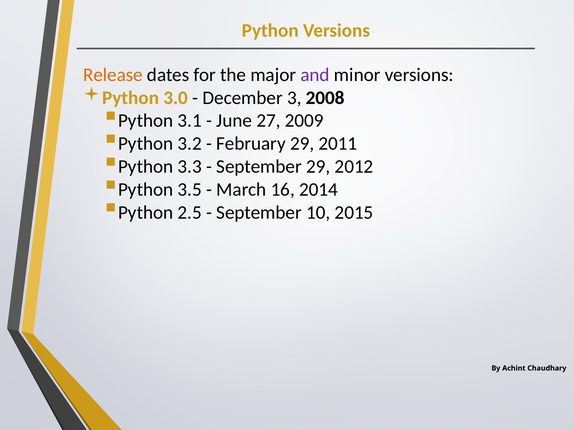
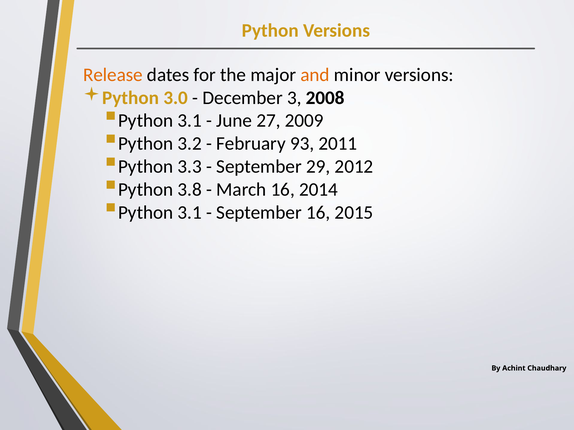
and colour: purple -> orange (315, 75)
February 29: 29 -> 93 (302, 144)
3.5: 3.5 -> 3.8 (190, 190)
2.5: 2.5 -> 3.1 (190, 213)
September 10: 10 -> 16 (318, 213)
